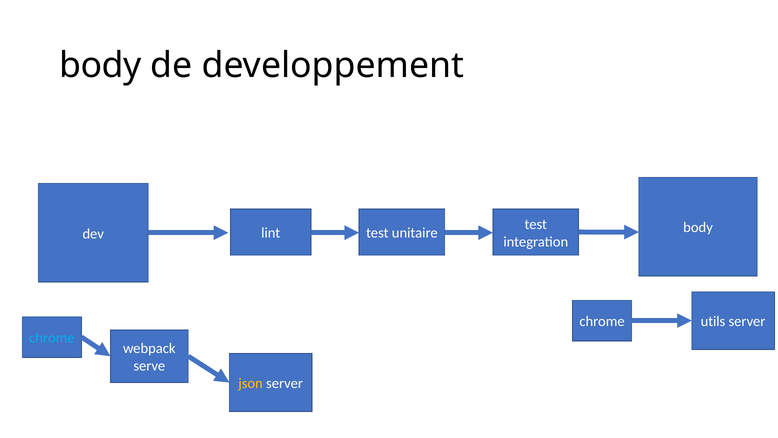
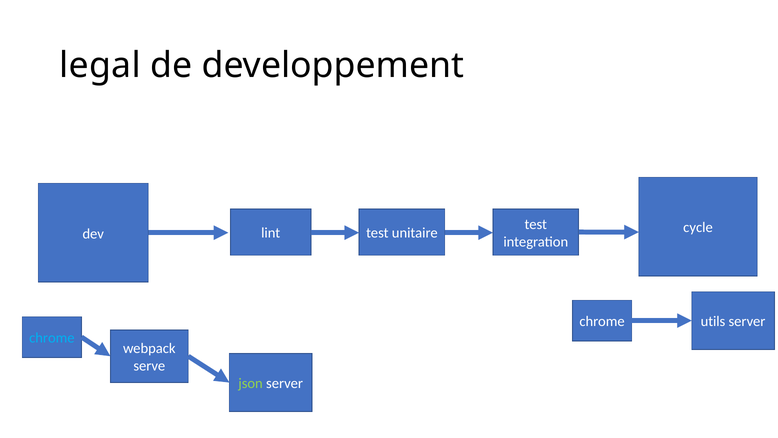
body: body -> legal (100, 65)
body: body -> cycle (698, 227)
json colour: yellow -> light green (251, 383)
